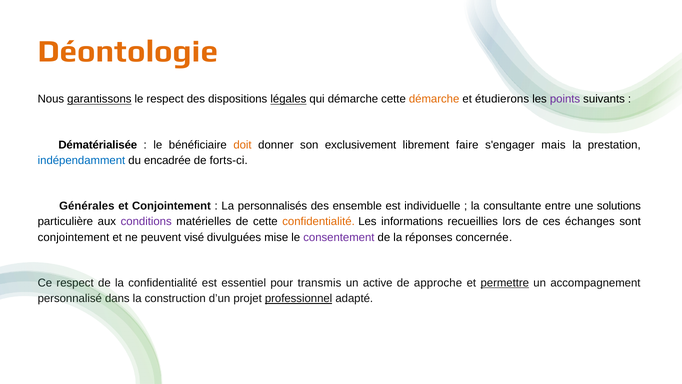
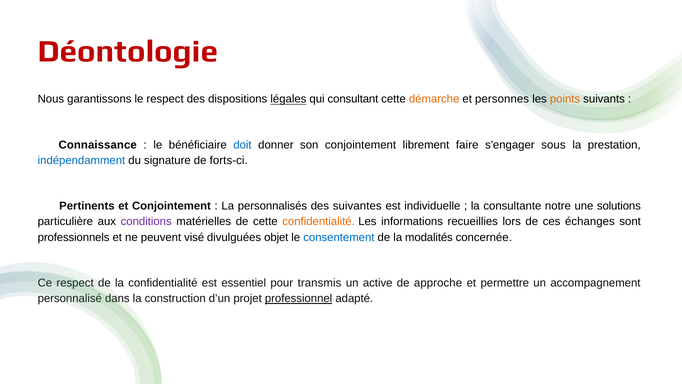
Déontologie colour: orange -> red (128, 52)
garantissons underline: present -> none (99, 99)
qui démarche: démarche -> consultant (353, 99)
étudierons: étudierons -> personnes (502, 99)
points colour: purple -> orange (565, 99)
Dématérialisée: Dématérialisée -> Connaissance (98, 145)
doit colour: orange -> blue (243, 145)
son exclusivement: exclusivement -> conjointement (361, 145)
mais: mais -> sous (553, 145)
encadrée: encadrée -> signature (167, 160)
Générales: Générales -> Pertinents (87, 206)
ensemble: ensemble -> suivantes (357, 206)
entre: entre -> notre (558, 206)
conjointement: conjointement -> professionnels (74, 237)
mise: mise -> objet (276, 237)
consentement colour: purple -> blue (339, 237)
réponses: réponses -> modalités (429, 237)
permettre underline: present -> none (505, 283)
